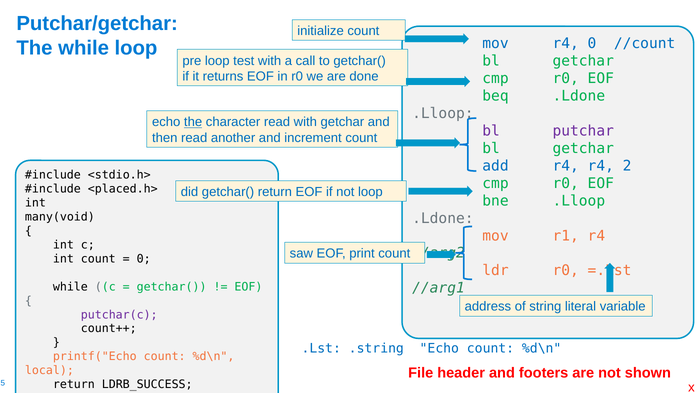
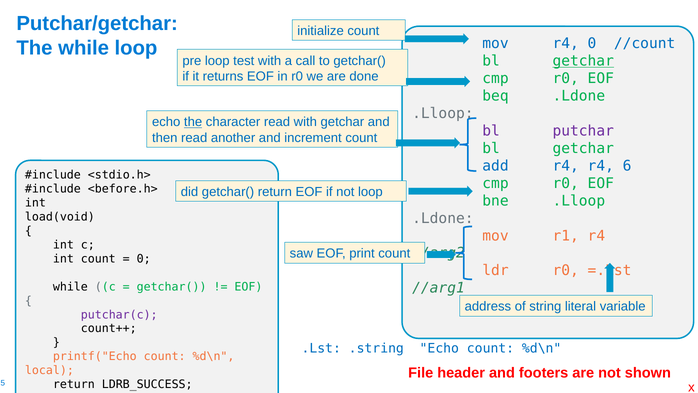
getchar underline: none -> present (583, 61)
2: 2 -> 6 (627, 166)
<placed.h>: <placed.h> -> <before.h> (123, 189)
many(void: many(void -> load(void (60, 217)
